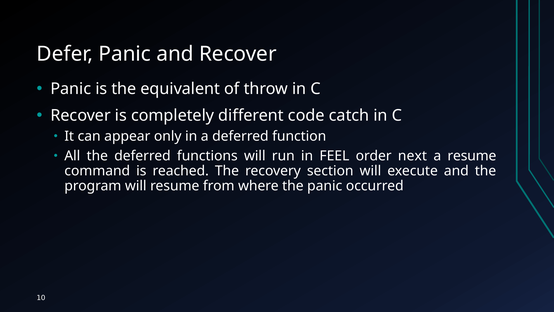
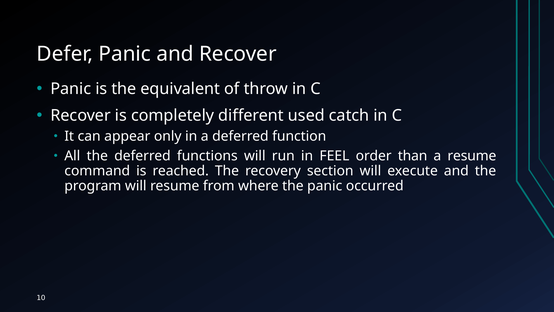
code: code -> used (306, 115)
next: next -> than (413, 156)
